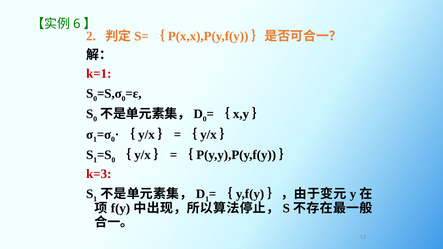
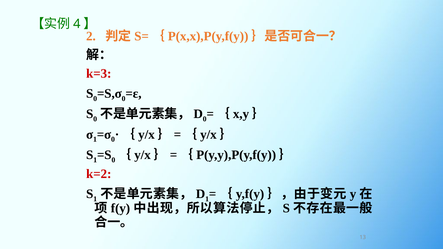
6: 6 -> 4 (77, 24)
k=1: k=1 -> k=3 (99, 74)
k=3: k=3 -> k=2 (99, 174)
